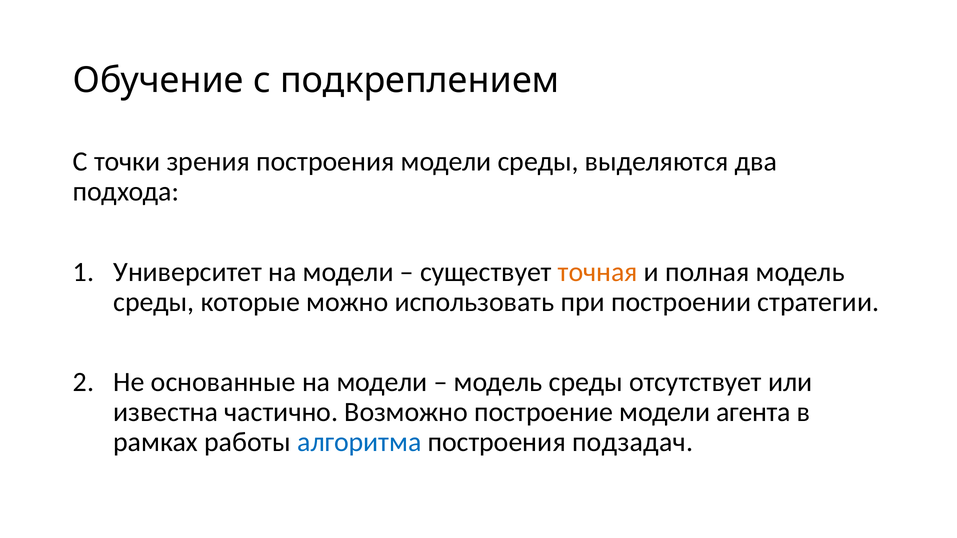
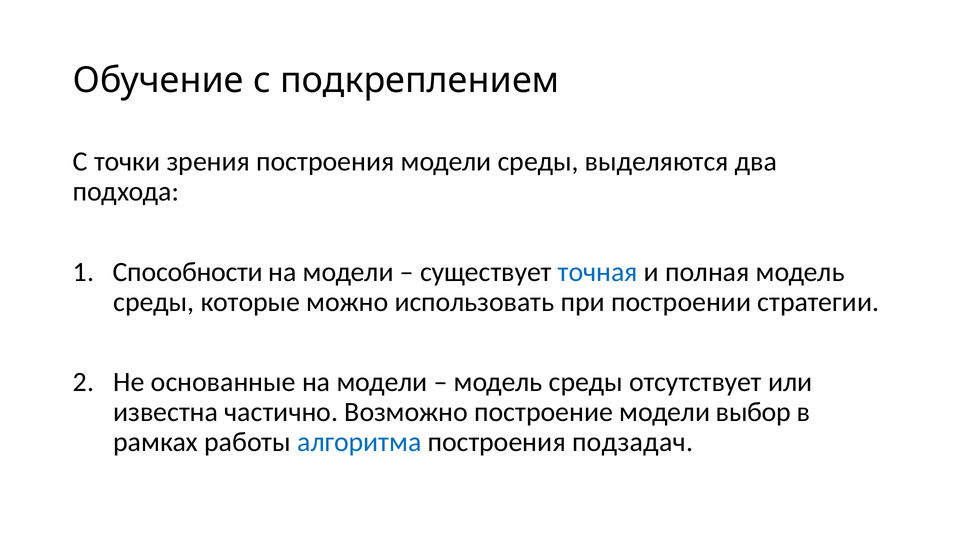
Университет: Университет -> Способности (188, 272)
точная colour: orange -> blue (598, 272)
агента: агента -> выбор (754, 412)
